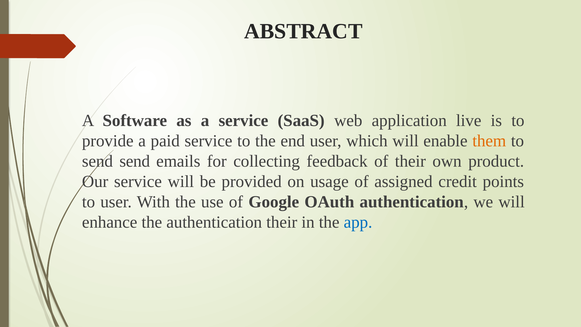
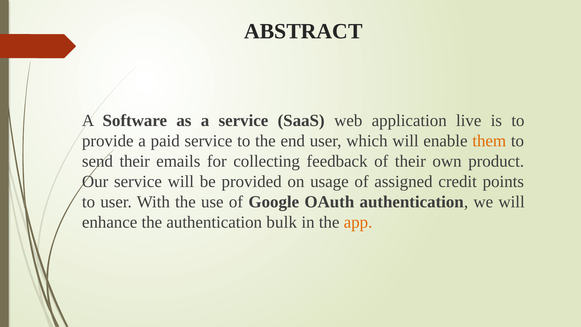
send send: send -> their (135, 161)
authentication their: their -> bulk (282, 222)
app colour: blue -> orange (358, 222)
